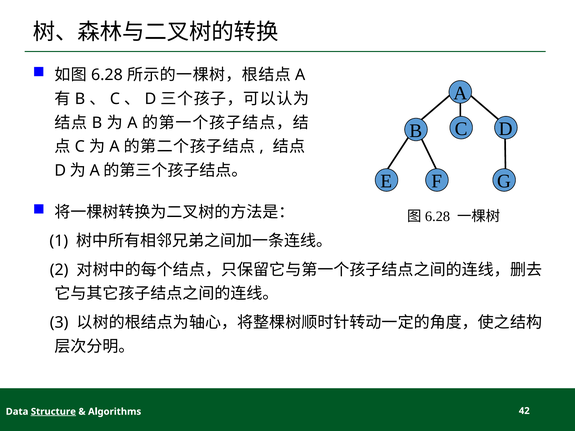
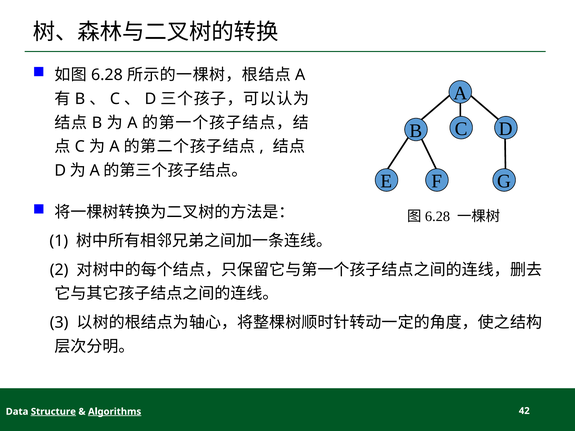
Algorithms underline: none -> present (115, 412)
